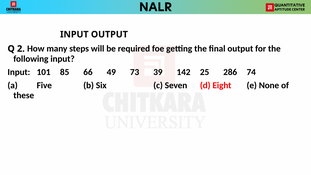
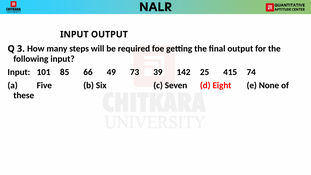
2: 2 -> 3 (21, 49)
286: 286 -> 415 (230, 72)
